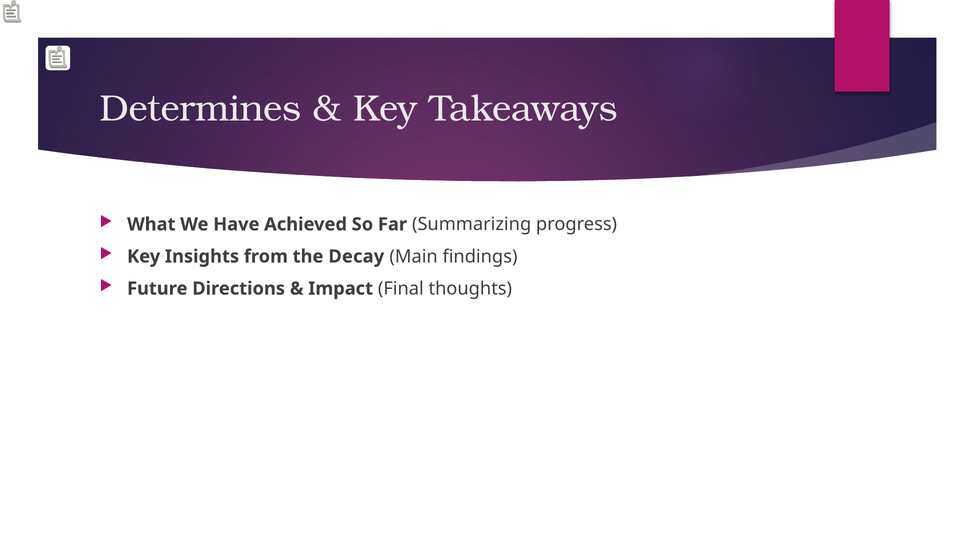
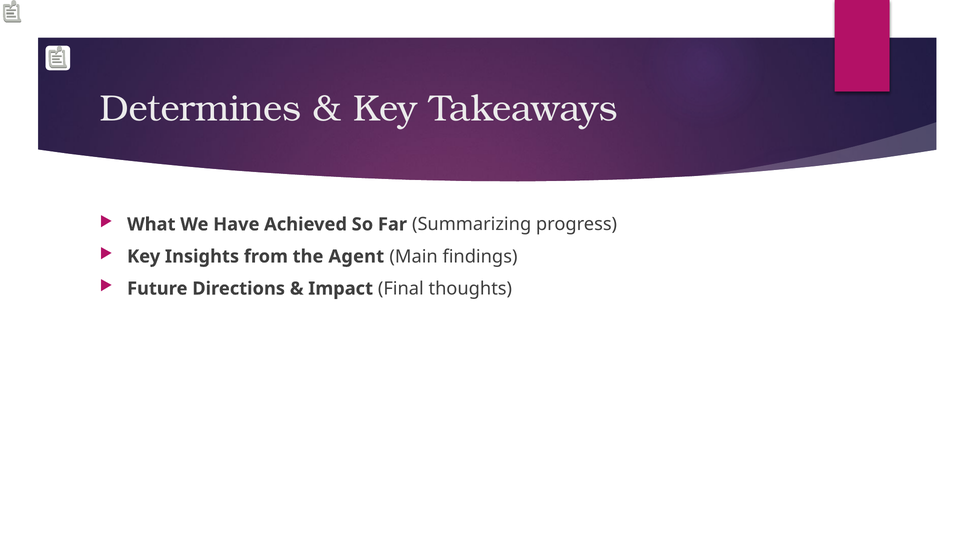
Decay: Decay -> Agent (356, 256)
